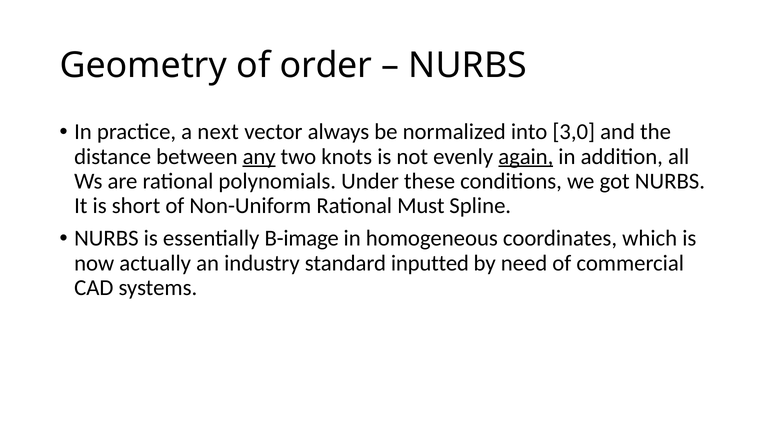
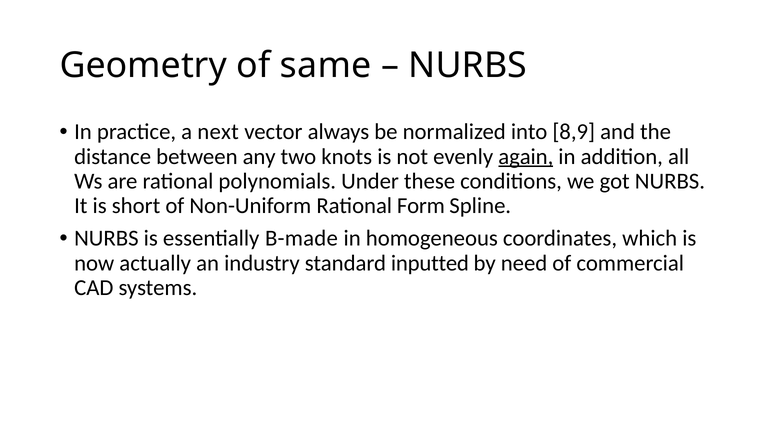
order: order -> same (326, 66)
3,0: 3,0 -> 8,9 (574, 132)
any underline: present -> none (259, 157)
Must: Must -> Form (421, 206)
B-image: B-image -> B-made (301, 239)
